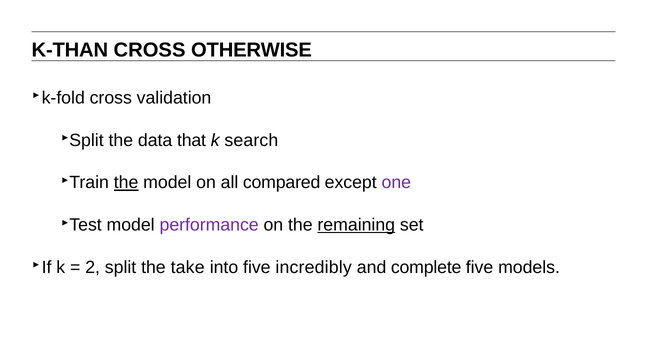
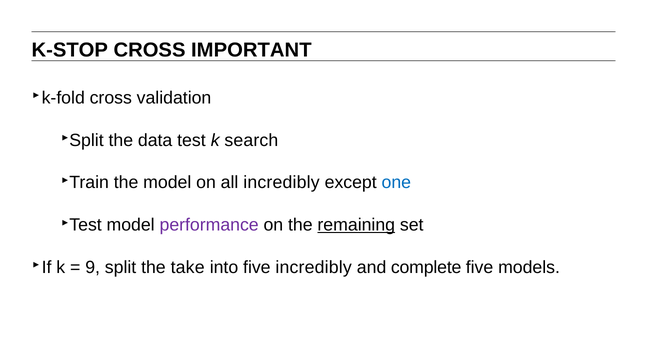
K-THAN: K-THAN -> K-STOP (70, 50)
OTHERWISE: OTHERWISE -> IMPORTANT (251, 50)
that: that -> test (191, 140)
the underline: present -> none (126, 183)
all compared: compared -> incredibly (281, 183)
one colour: purple -> blue (396, 183)
2: 2 -> 9 (93, 268)
